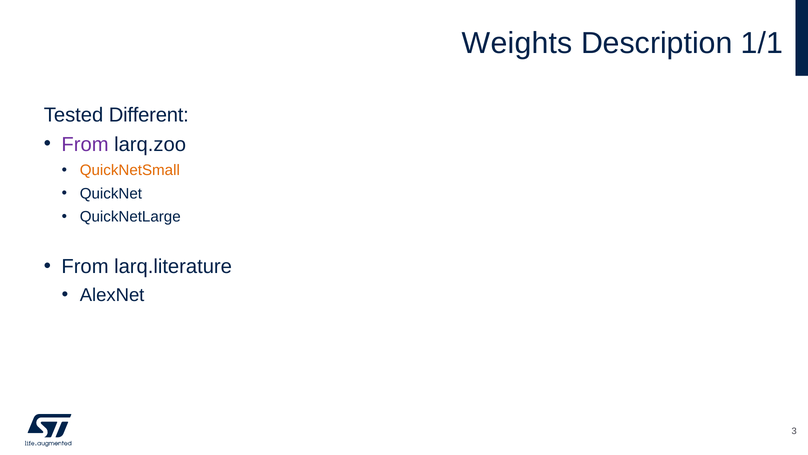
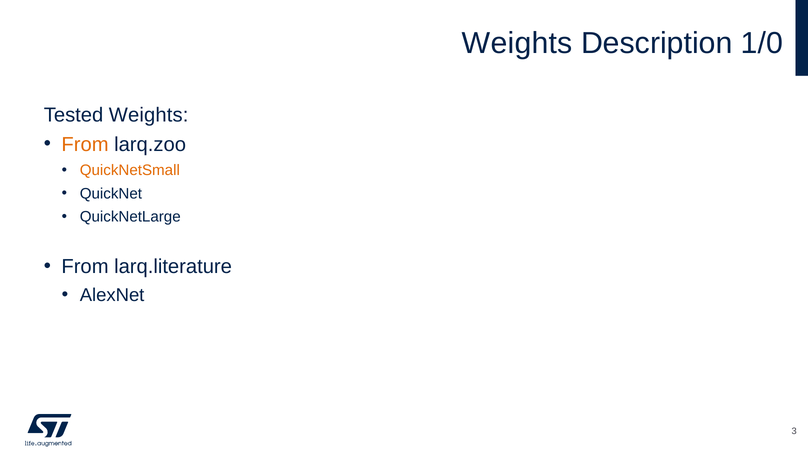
1/1: 1/1 -> 1/0 (762, 43)
Tested Different: Different -> Weights (149, 115)
From colour: purple -> orange (85, 144)
